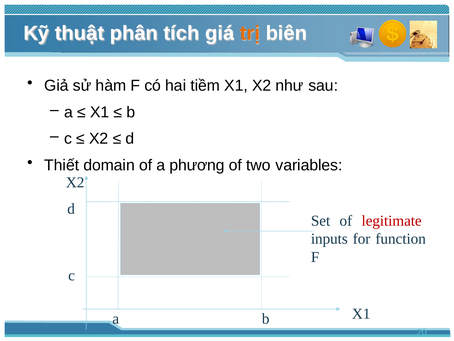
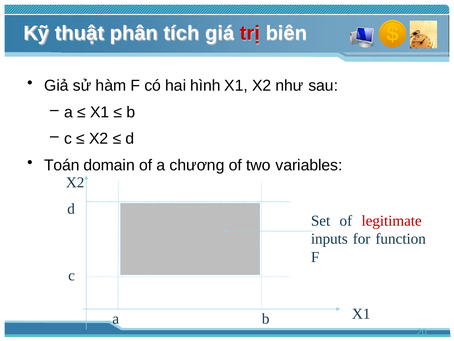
trị colour: orange -> red (250, 33)
tiềm: tiềm -> hình (205, 86)
Thiết: Thiết -> Toán (62, 165)
phương: phương -> chương (197, 165)
